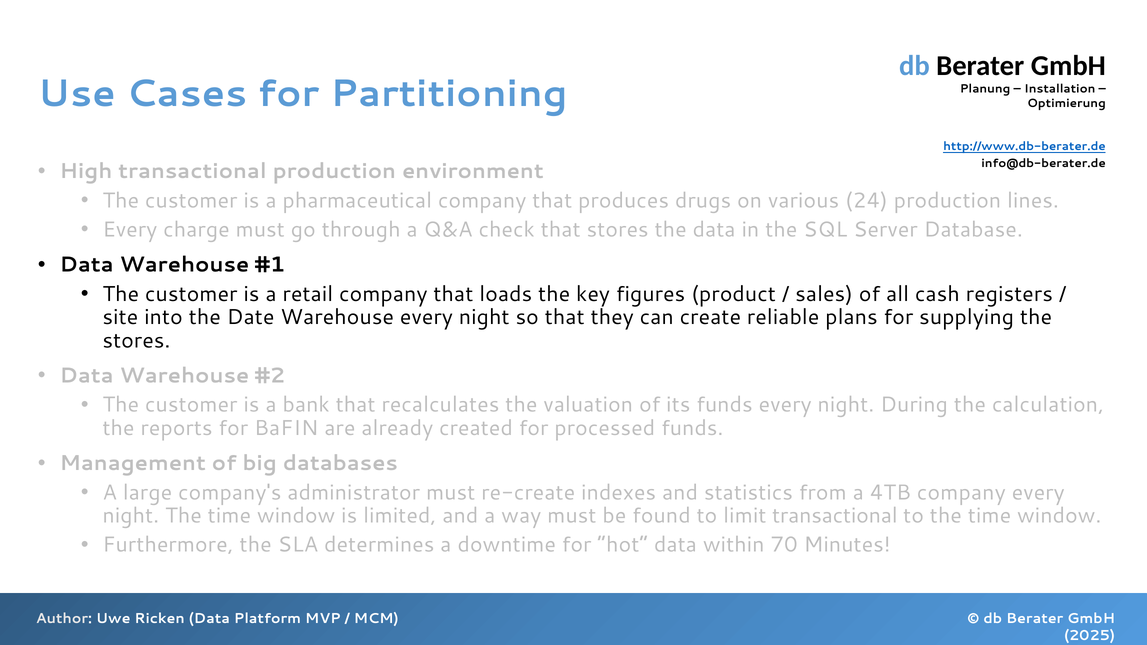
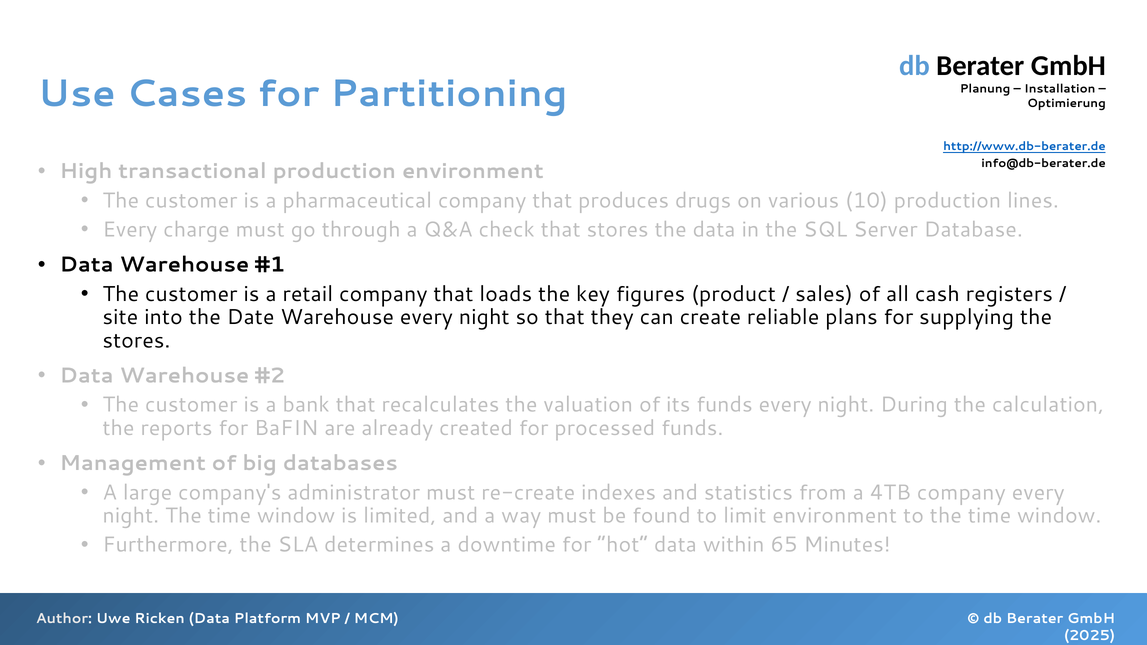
24: 24 -> 10 (866, 201)
limit transactional: transactional -> environment (835, 516)
70: 70 -> 65 (784, 545)
